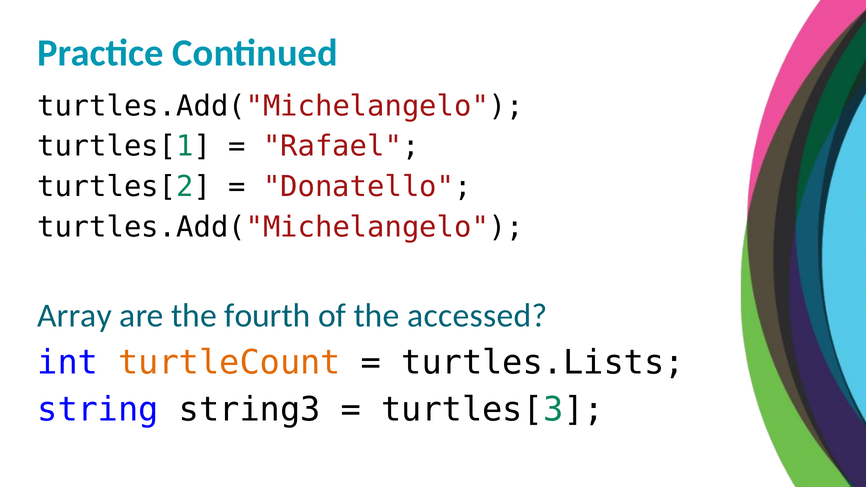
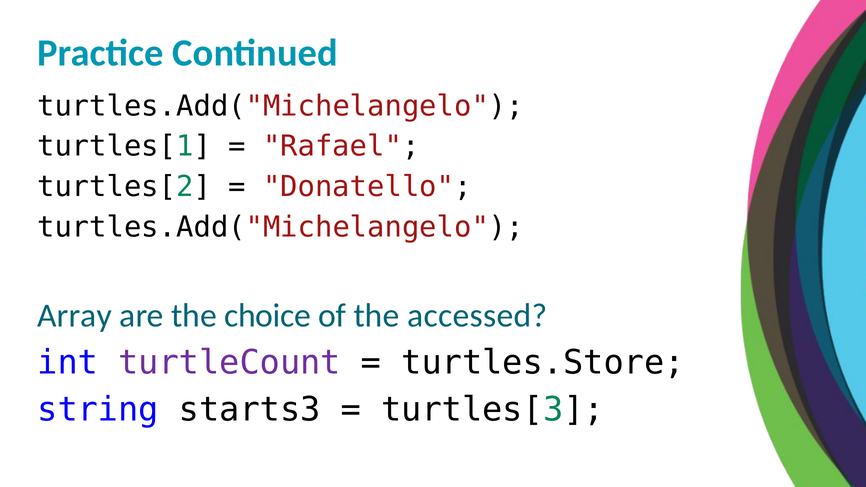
fourth: fourth -> choice (268, 316)
turtleCount colour: orange -> purple (229, 363)
turtles.Lists: turtles.Lists -> turtles.Store (543, 363)
string3: string3 -> starts3 (250, 410)
